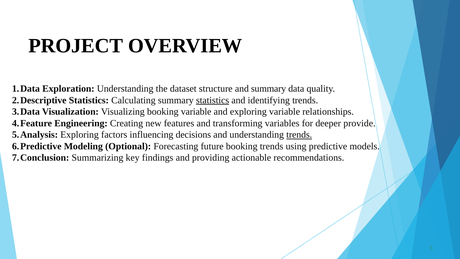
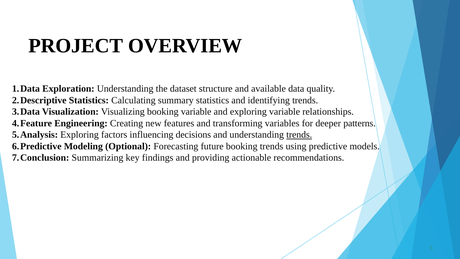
and summary: summary -> available (269, 89)
statistics underline: present -> none (213, 100)
provide: provide -> patterns (360, 123)
